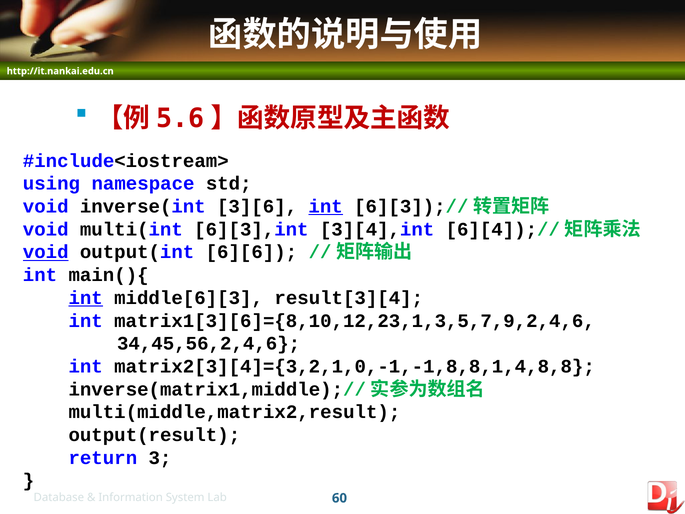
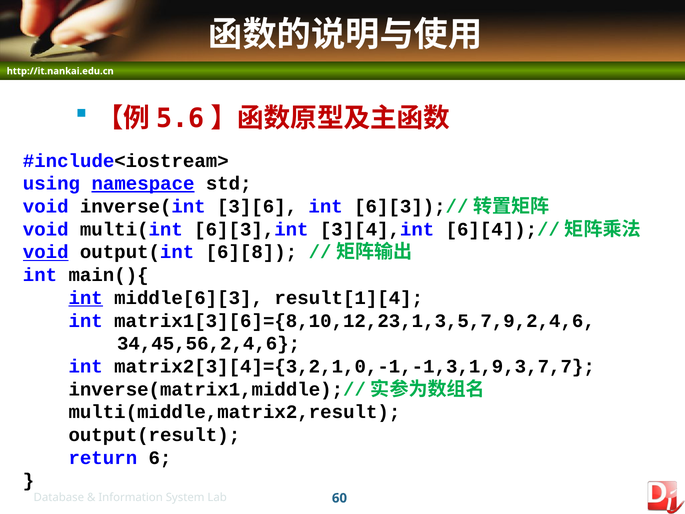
namespace underline: none -> present (143, 184)
int underline: present -> none (326, 206)
6][6: 6][6 -> 6][8 (251, 252)
result[3][4: result[3][4 -> result[1][4 (349, 298)
matrix2[3][4]={3,2,1,0,-1,-1,8,8,1,4,8,8: matrix2[3][4]={3,2,1,0,-1,-1,8,8,1,4,8,8 -> matrix2[3][4]={3,2,1,0,-1,-1,3,1,9,3,7,7 (355, 366)
3: 3 -> 6 (160, 458)
